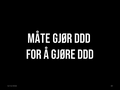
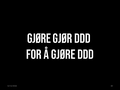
MÅTE: MÅTE -> GJØRE (39, 38)
